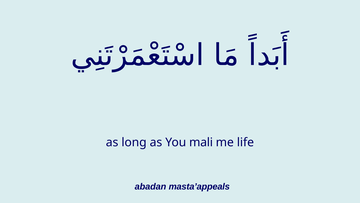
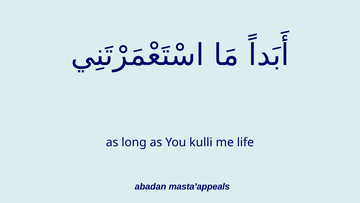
mali: mali -> kulli (201, 142)
